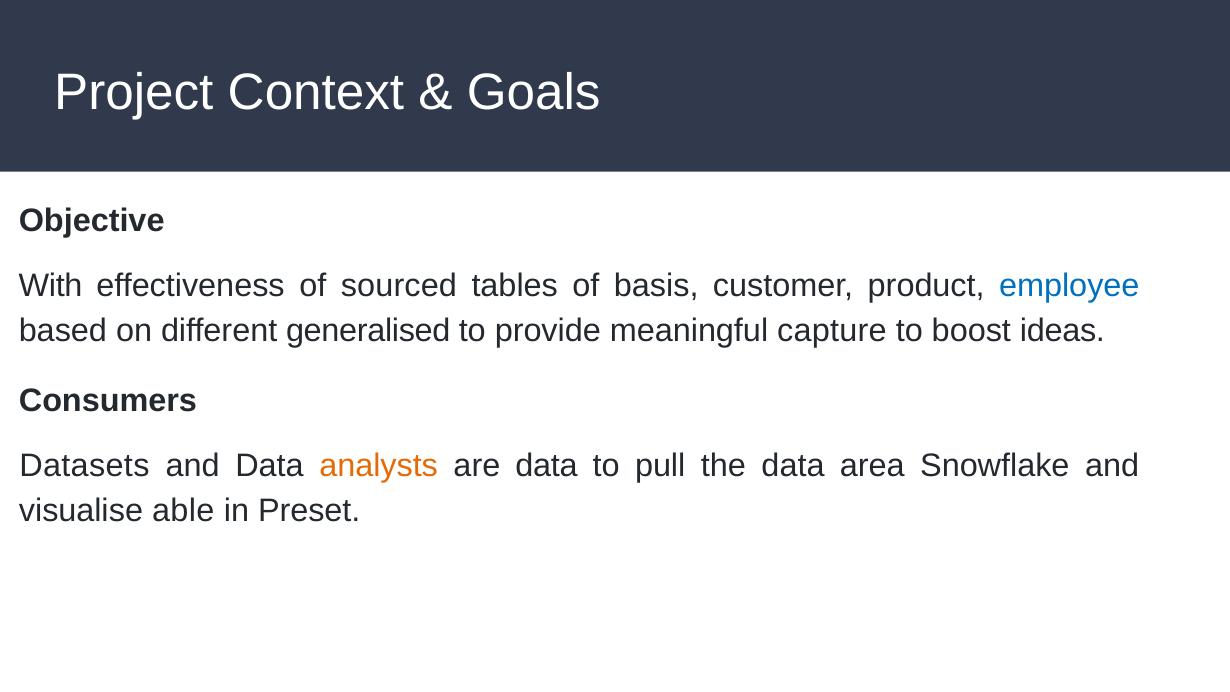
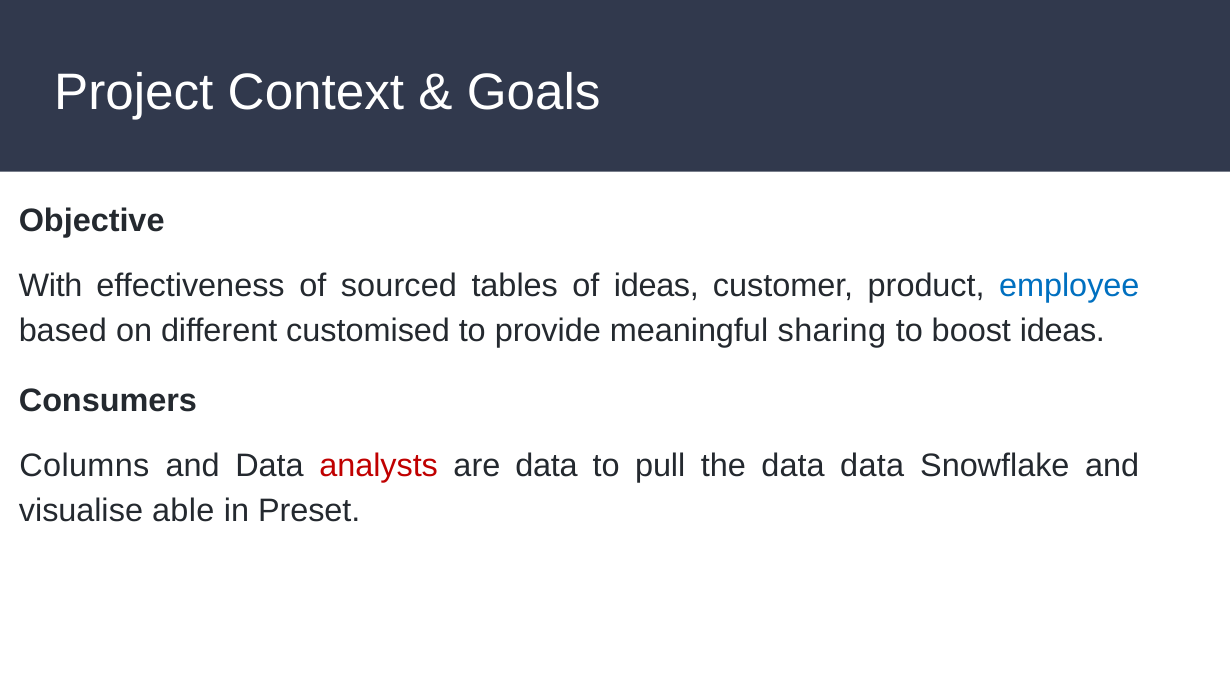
of basis: basis -> ideas (656, 286)
generalised: generalised -> customised (368, 331)
capture: capture -> sharing (832, 331)
Datasets: Datasets -> Columns (84, 466)
analysts colour: orange -> red (379, 466)
data area: area -> data (872, 466)
